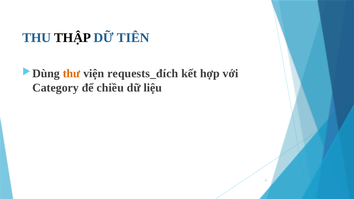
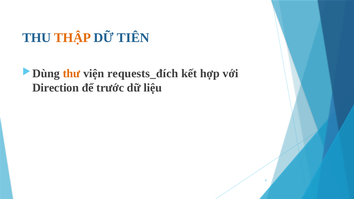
THẬP colour: black -> orange (73, 38)
Category: Category -> Direction (56, 88)
chiều: chiều -> trước (110, 88)
